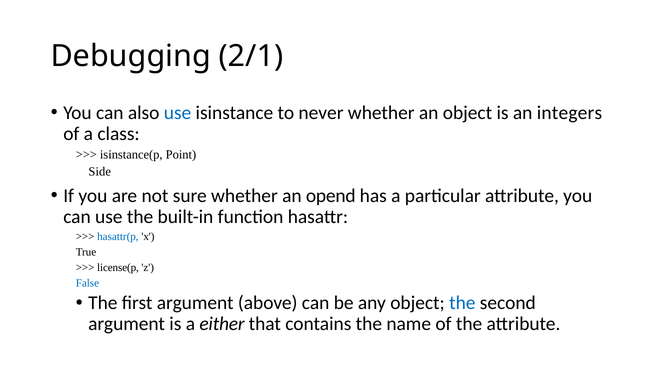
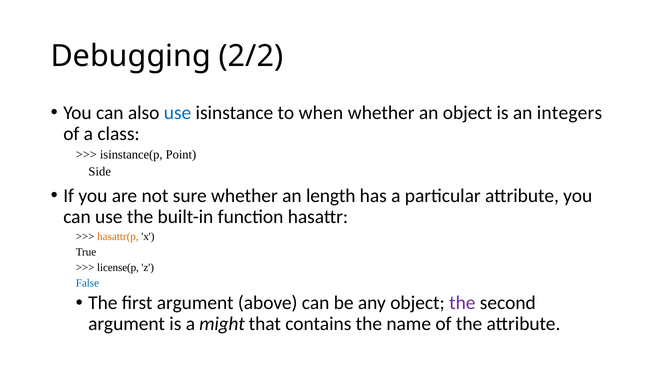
2/1: 2/1 -> 2/2 (251, 56)
never: never -> when (321, 113)
opend: opend -> length (331, 195)
hasattr(p colour: blue -> orange (118, 236)
the colour: blue -> purple (462, 303)
either: either -> might (222, 324)
